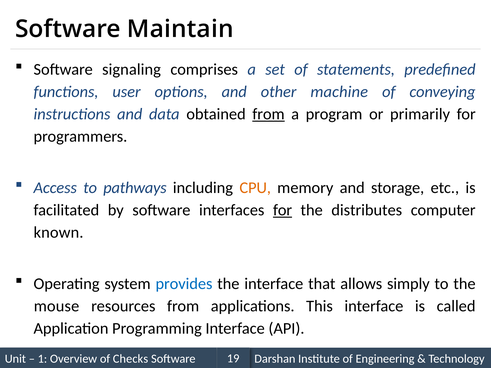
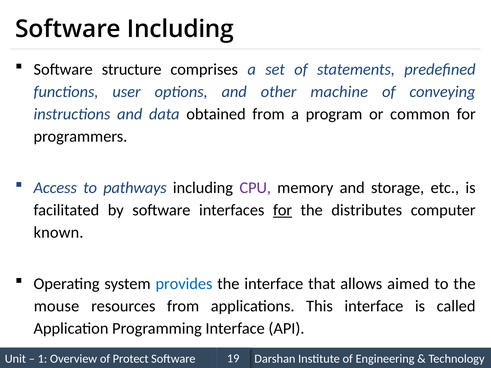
Software Maintain: Maintain -> Including (180, 29)
signaling: signaling -> structure (132, 69)
from underline: present -> none (268, 114)
primarily: primarily -> common (420, 114)
CPU colour: orange -> purple (255, 188)
simply: simply -> aimed (408, 284)
Checks: Checks -> Protect (131, 359)
